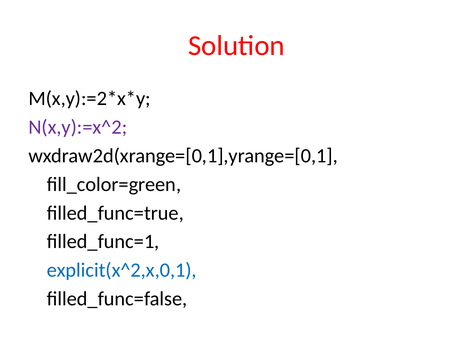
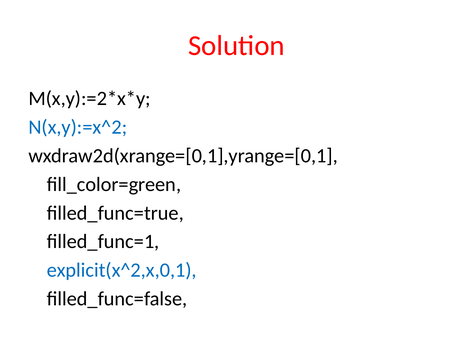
N(x,y):=x^2 colour: purple -> blue (78, 127)
